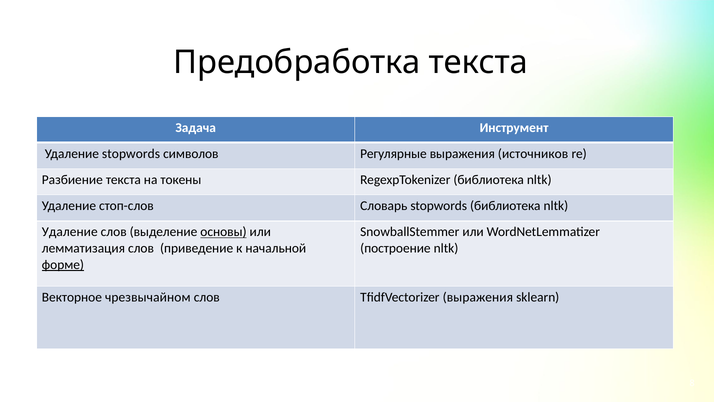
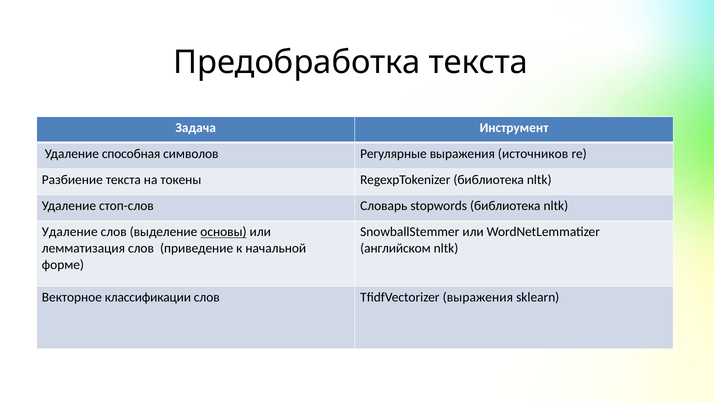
Удаление stopwords: stopwords -> способная (131, 154)
построение: построение -> английском (395, 248)
форме underline: present -> none (63, 264)
чрезвычайном: чрезвычайном -> классификации (148, 297)
